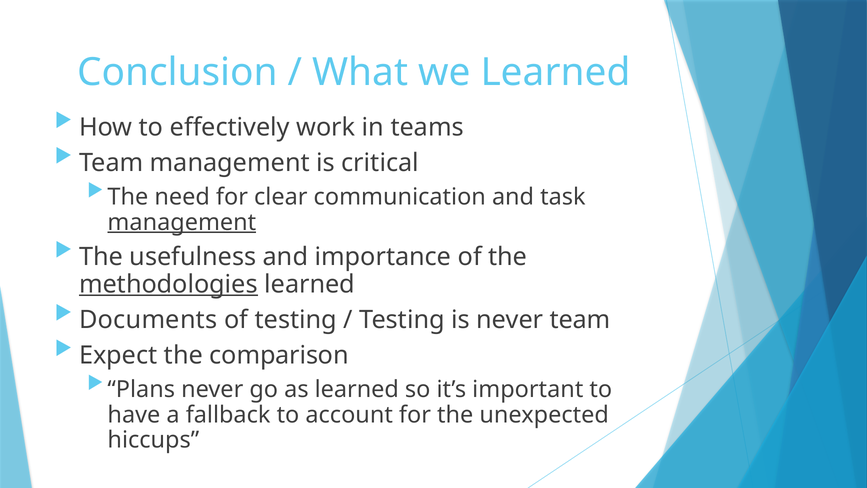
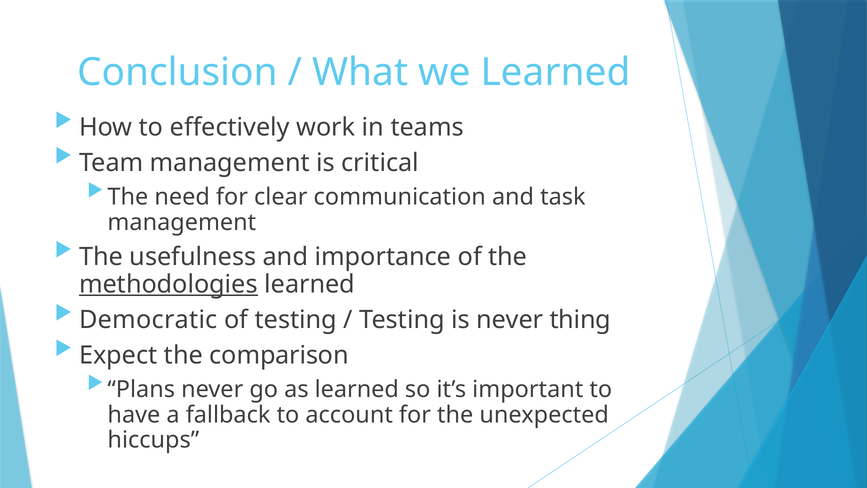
management underline: present -> none (182, 222)
Documents: Documents -> Democratic (148, 320)
never team: team -> thing (580, 320)
